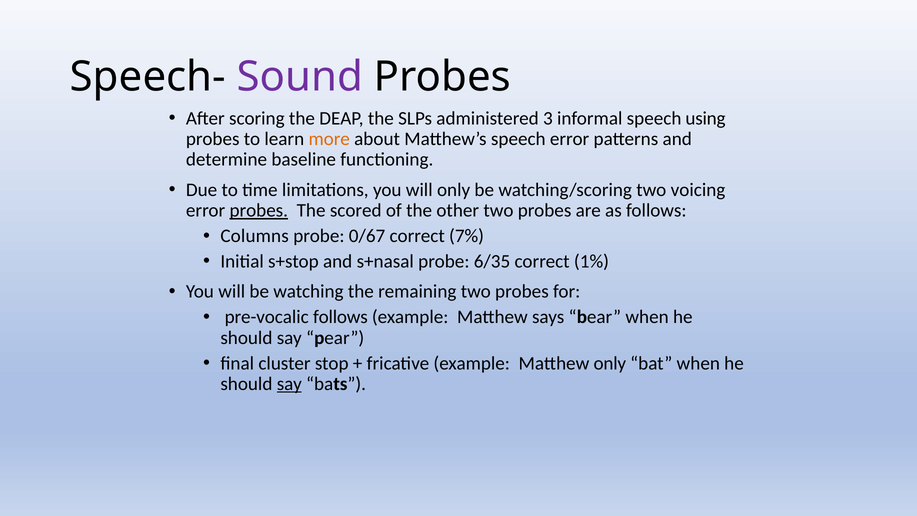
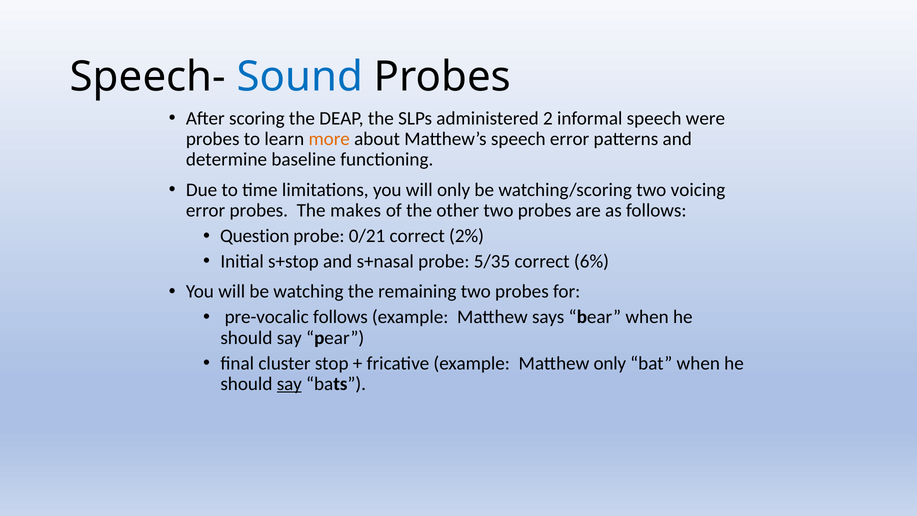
Sound colour: purple -> blue (300, 77)
3: 3 -> 2 (548, 118)
using: using -> were (705, 118)
probes underline: present -> none (259, 210)
scored: scored -> makes (356, 210)
Columns: Columns -> Question (255, 236)
0/67: 0/67 -> 0/21 (367, 236)
7%: 7% -> 2% (467, 236)
6/35: 6/35 -> 5/35 (492, 261)
1%: 1% -> 6% (591, 261)
